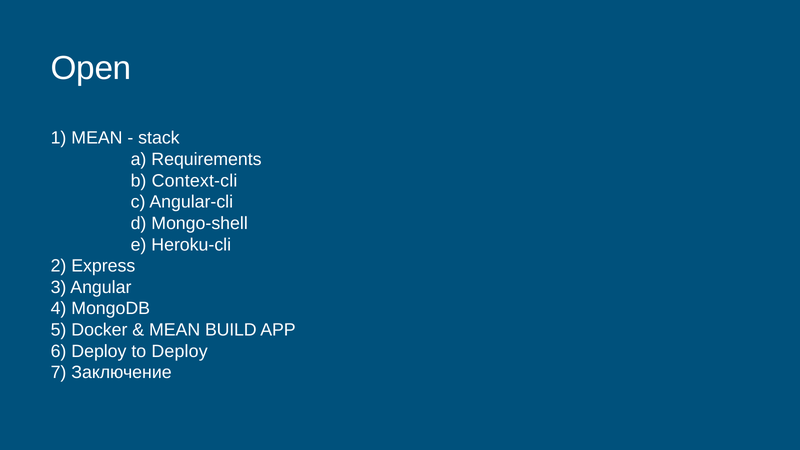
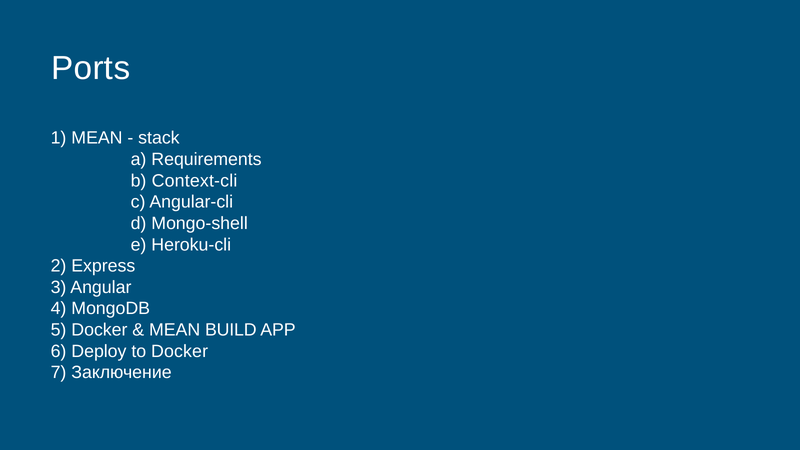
Open: Open -> Ports (91, 68)
to Deploy: Deploy -> Docker (180, 351)
